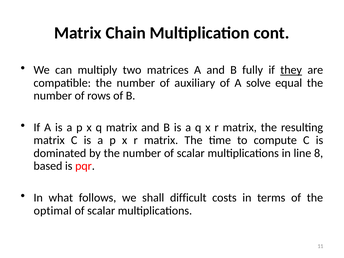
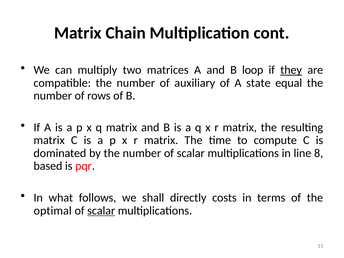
fully: fully -> loop (253, 70)
solve: solve -> state (258, 83)
difficult: difficult -> directly (188, 198)
scalar underline: none -> present (101, 211)
